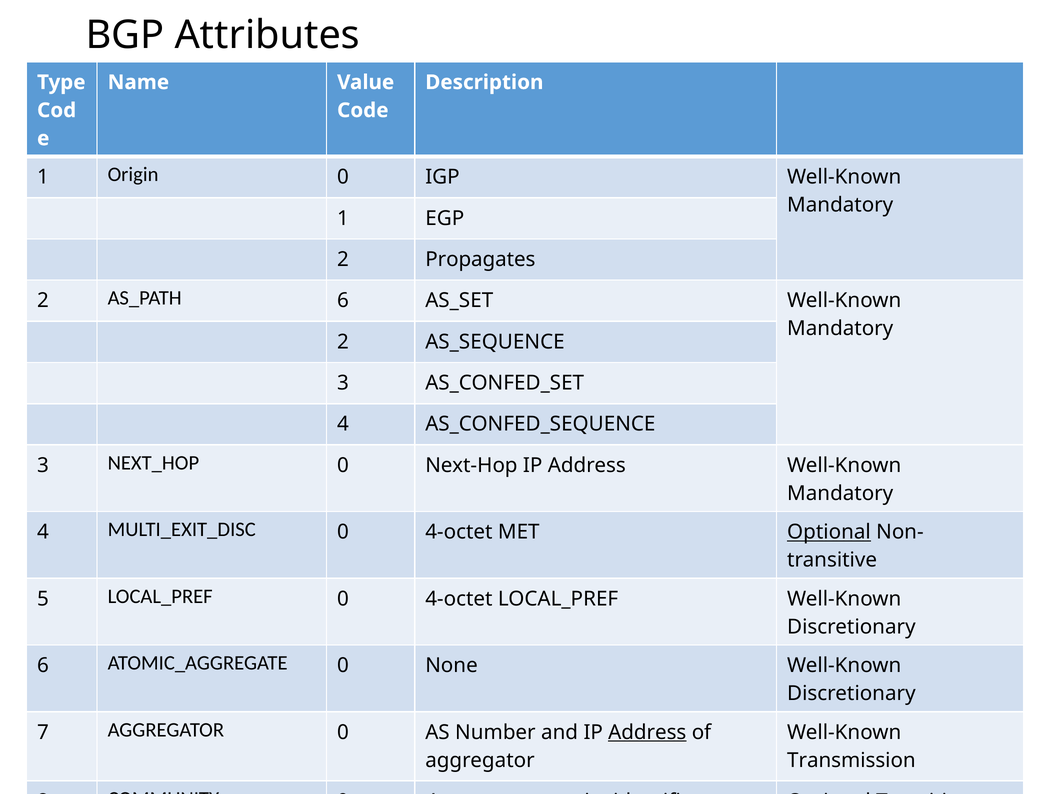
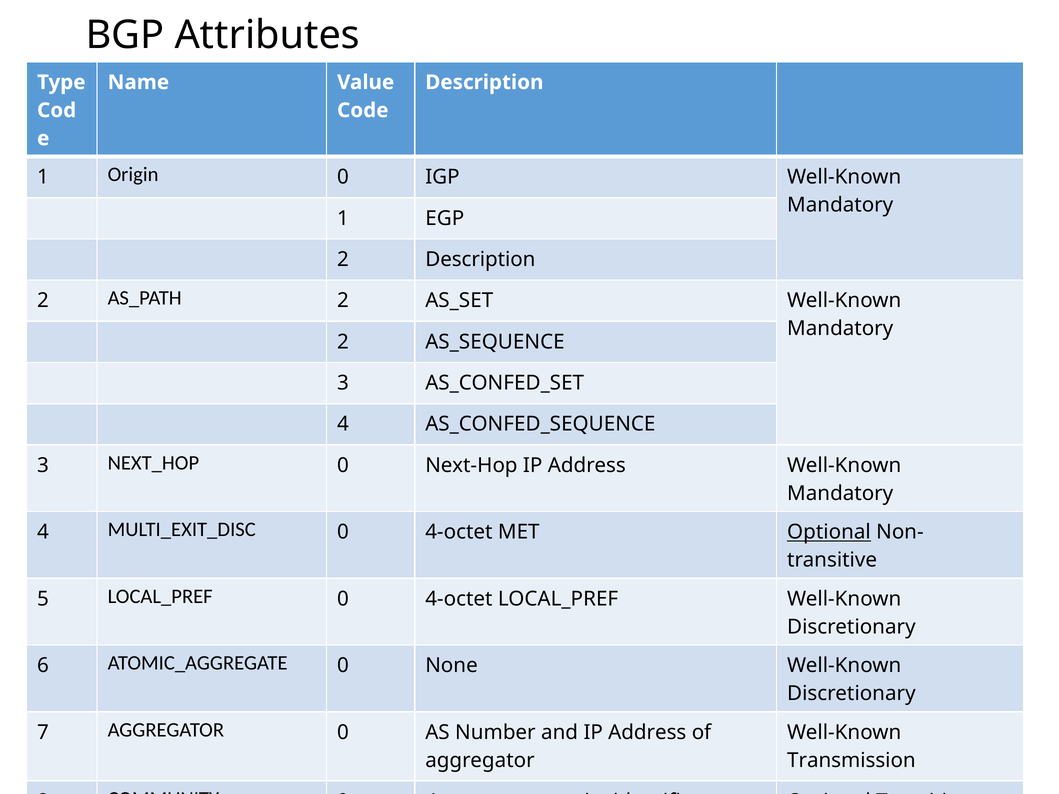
2 Propagates: Propagates -> Description (480, 260)
6: 6 -> 2 (343, 301)
Address underline: present -> none (647, 733)
